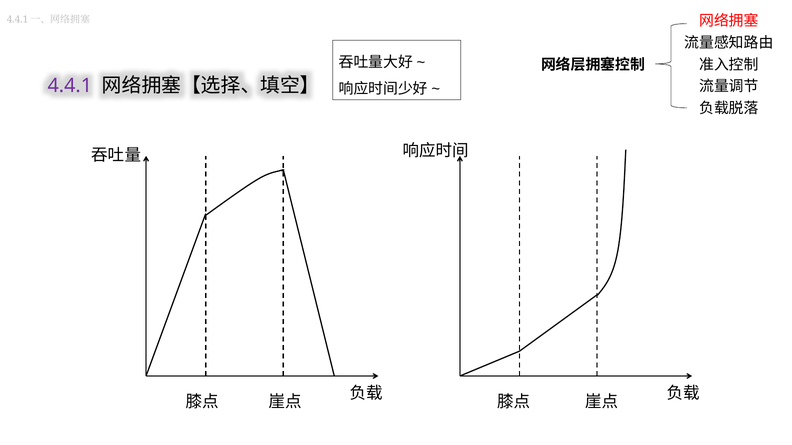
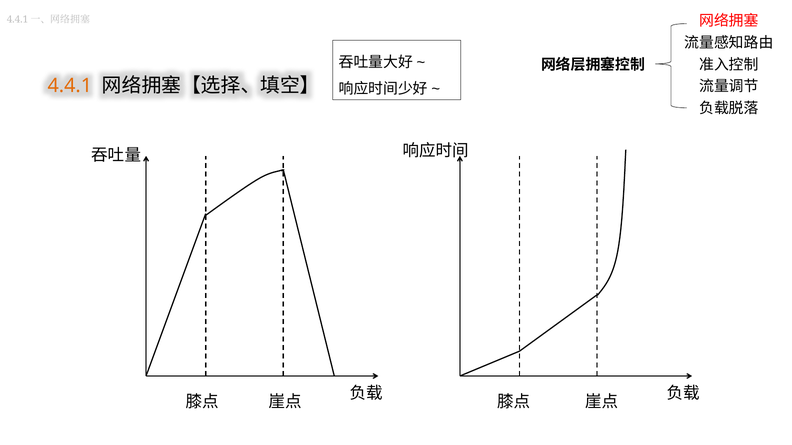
4.4.1 colour: purple -> orange (70, 86)
